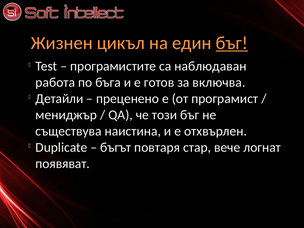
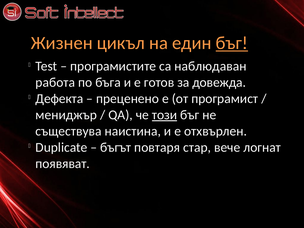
включва: включва -> довежда (219, 82)
Детайли: Детайли -> Дефекта (59, 99)
този underline: none -> present (165, 115)
